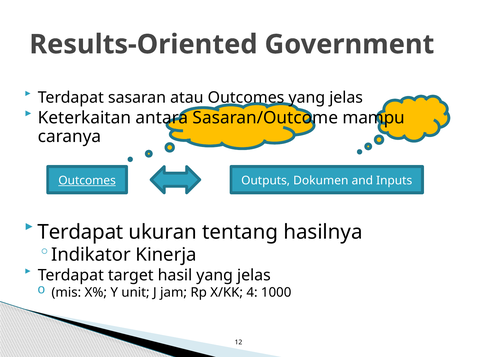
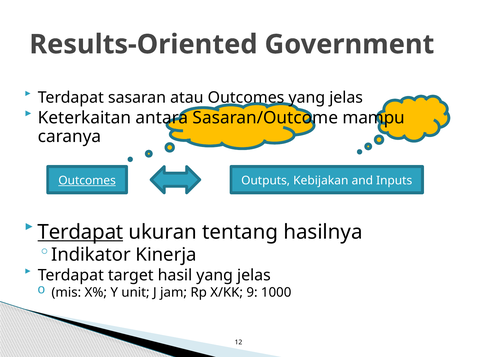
Dokumen: Dokumen -> Kebijakan (321, 181)
Terdapat underline: none -> present (81, 232)
4: 4 -> 9 (252, 293)
